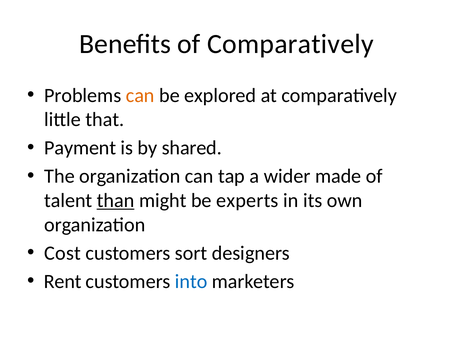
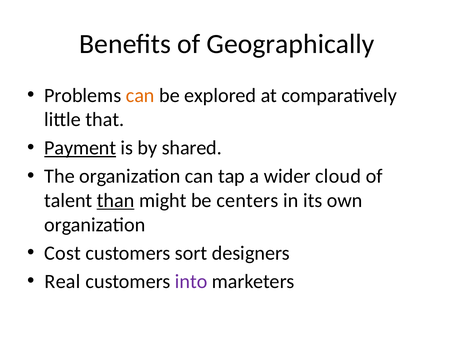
of Comparatively: Comparatively -> Geographically (290, 44)
Payment underline: none -> present (80, 148)
made: made -> cloud (338, 176)
experts: experts -> centers (247, 200)
Rent: Rent -> Real (63, 281)
into colour: blue -> purple (191, 281)
